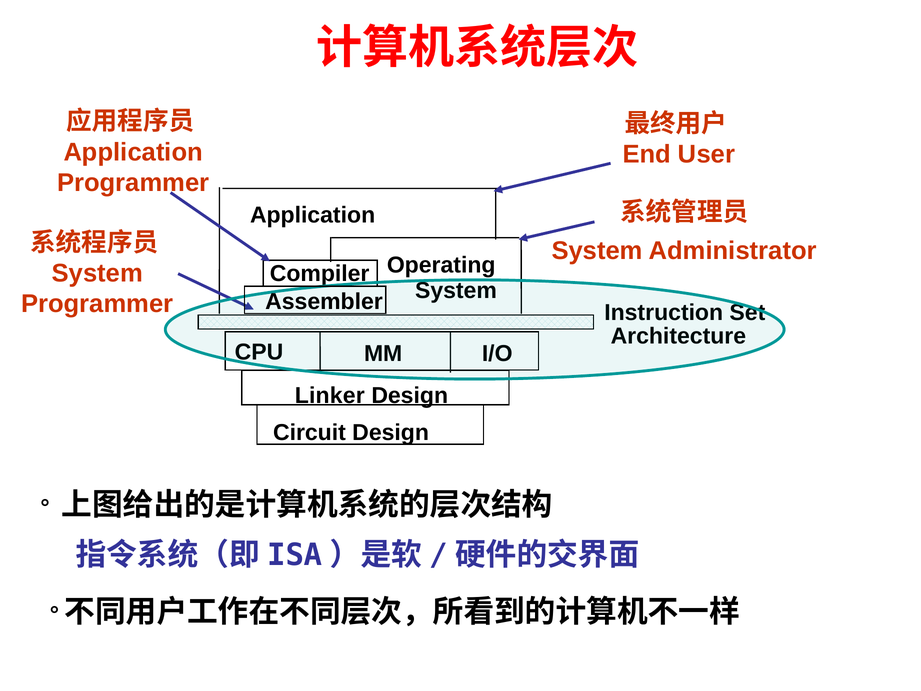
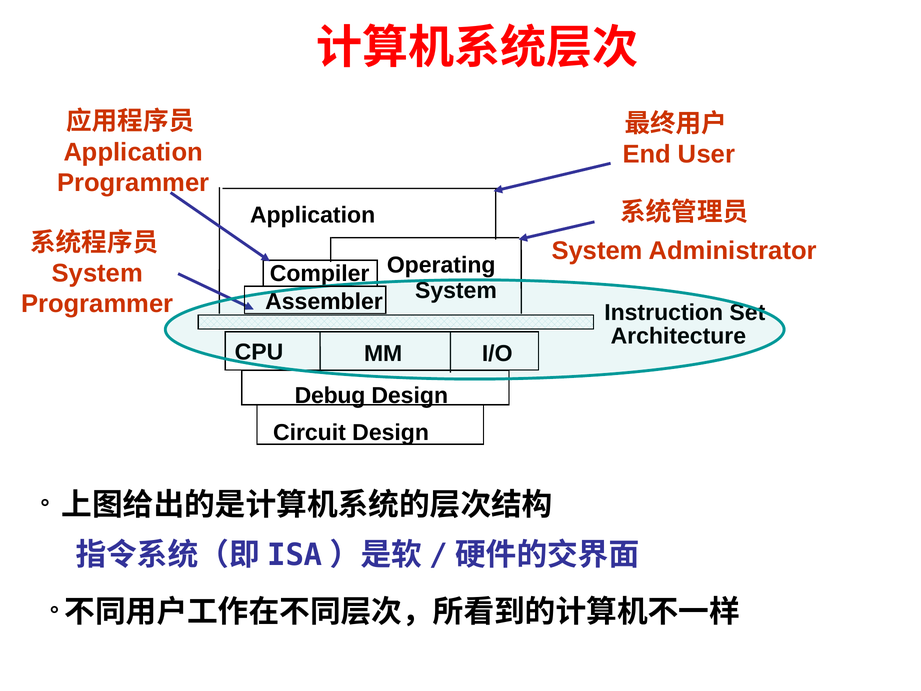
Linker: Linker -> Debug (330, 396)
